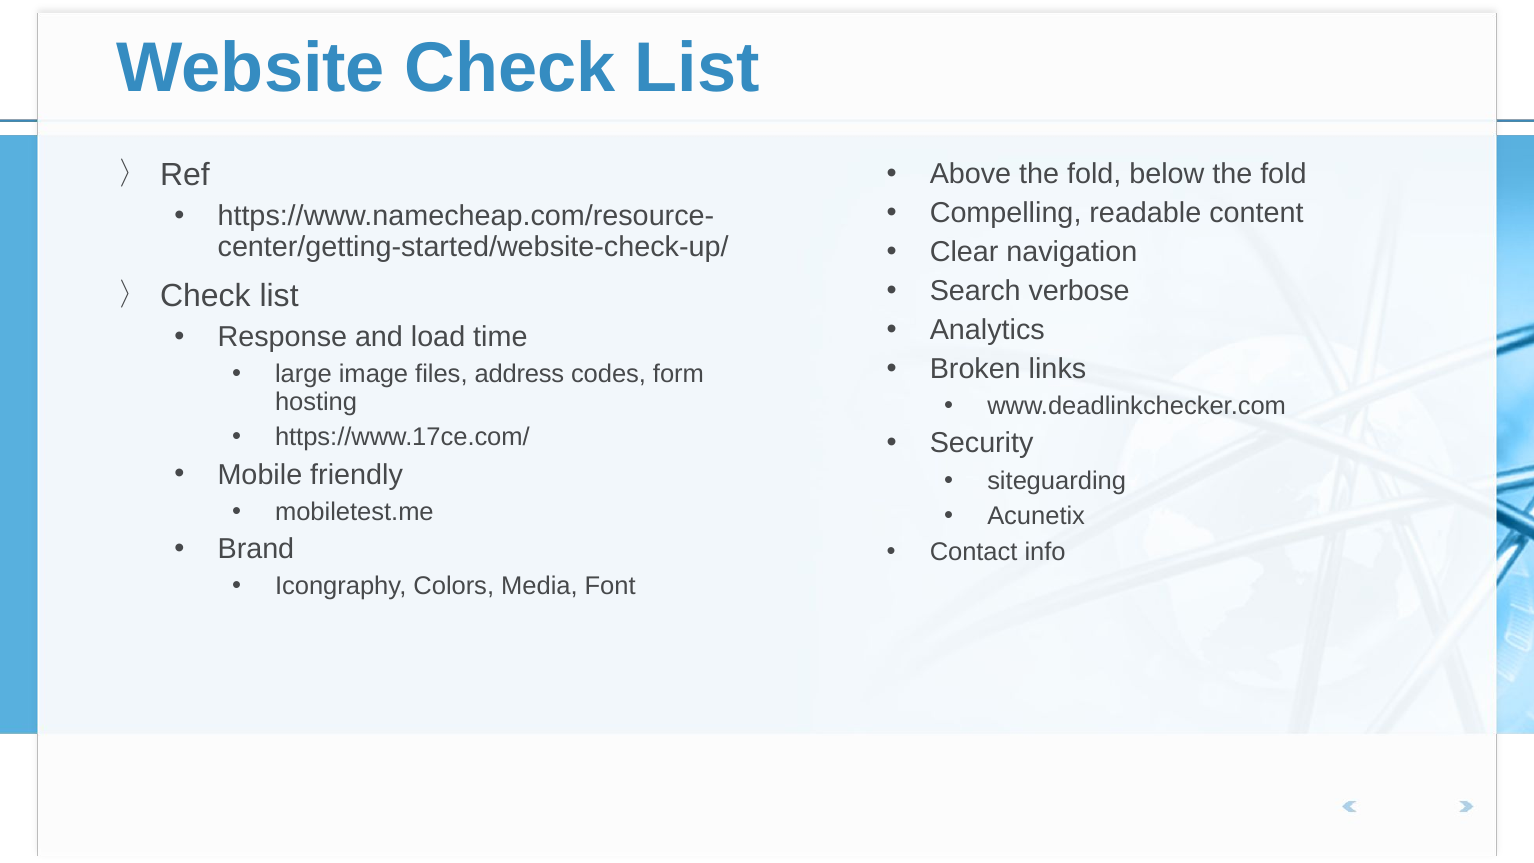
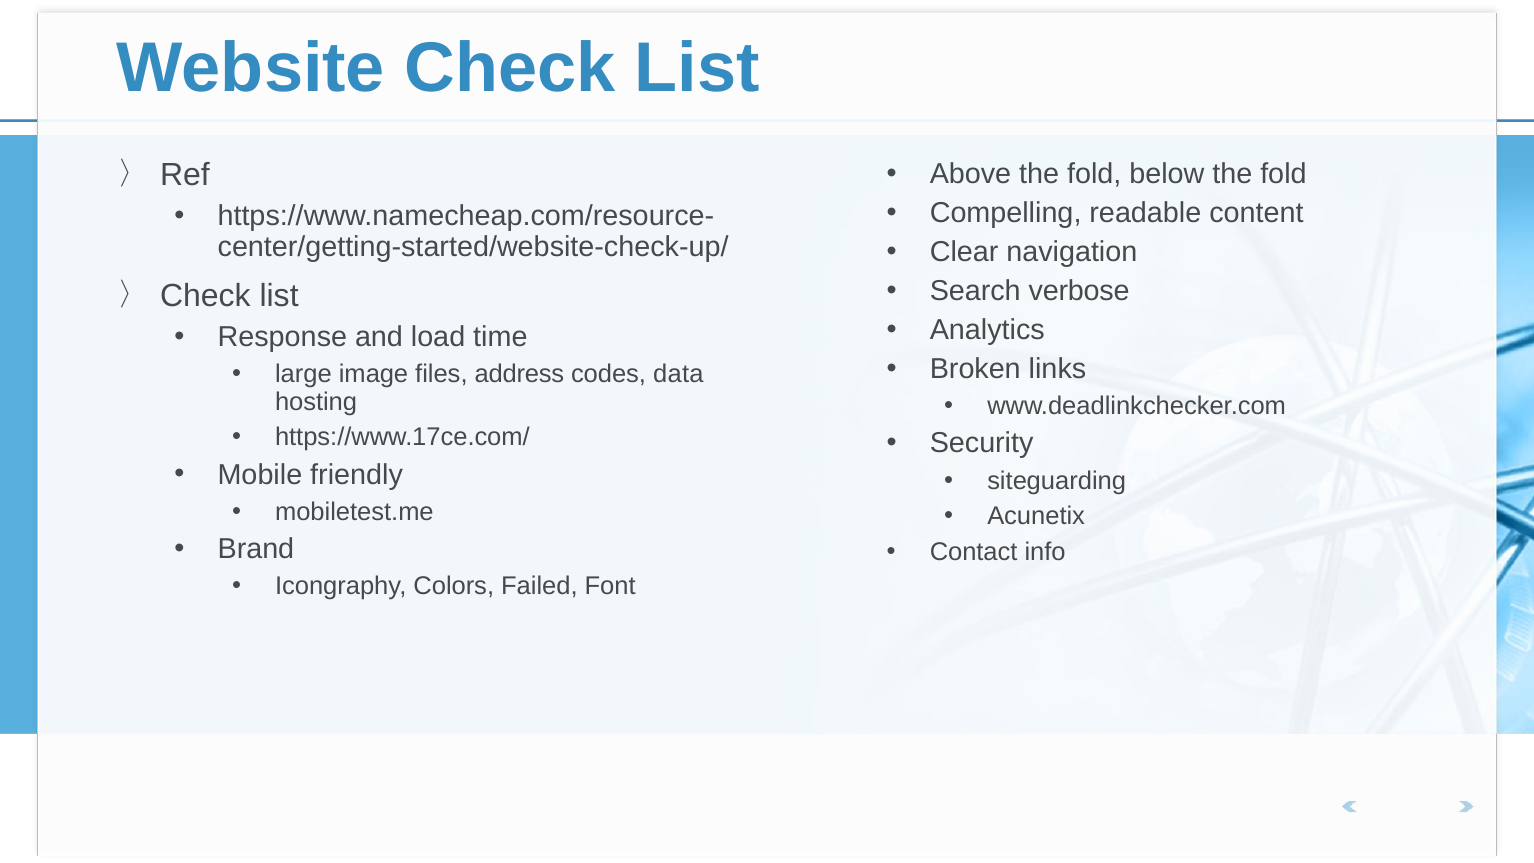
form: form -> data (678, 374)
Media: Media -> Failed (539, 586)
